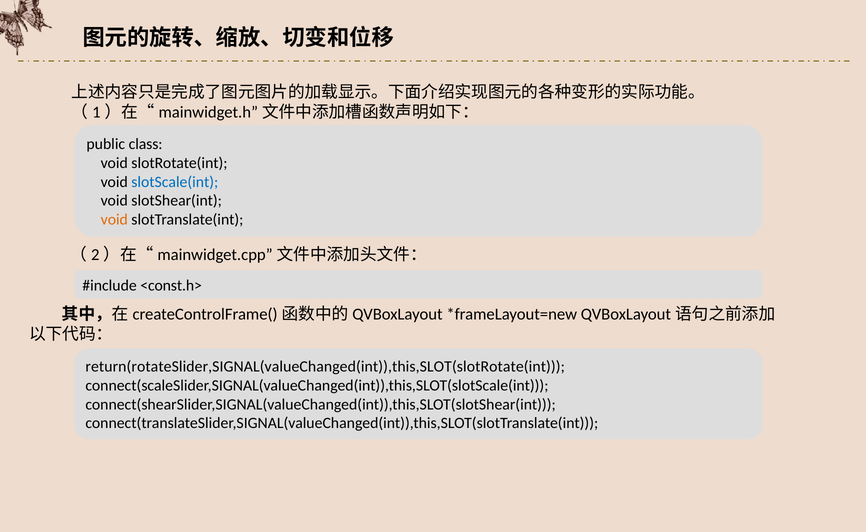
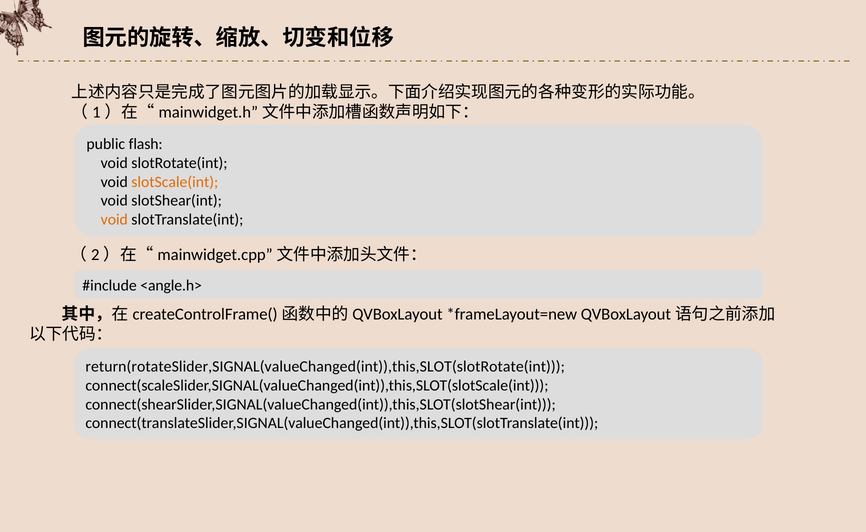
class: class -> flash (146, 144)
slotScale(int colour: blue -> orange (175, 182)
<const.h>: <const.h> -> <angle.h> (171, 286)
